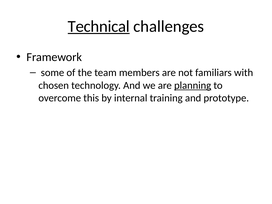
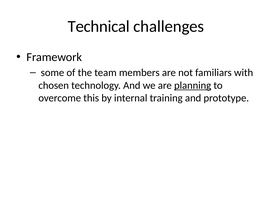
Technical underline: present -> none (99, 26)
